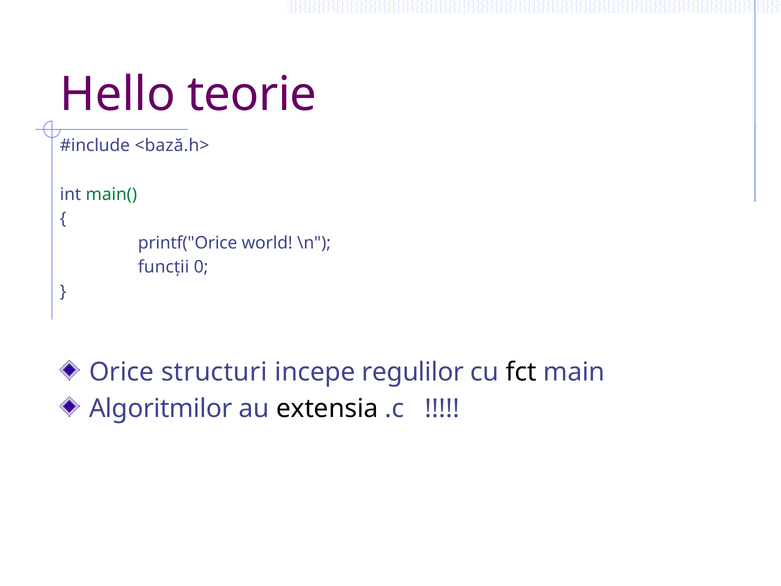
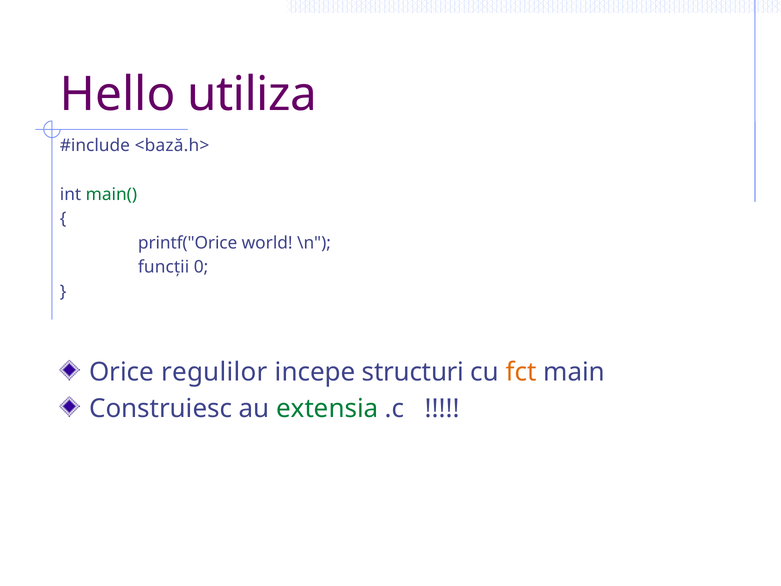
teorie: teorie -> utiliza (252, 94)
structuri: structuri -> regulilor (214, 372)
regulilor: regulilor -> structuri (413, 372)
fct colour: black -> orange (521, 372)
Algoritmilor: Algoritmilor -> Construiesc (161, 408)
extensia colour: black -> green (327, 408)
